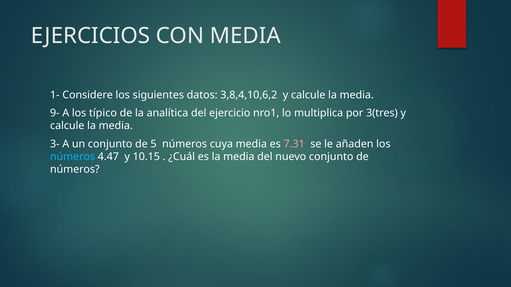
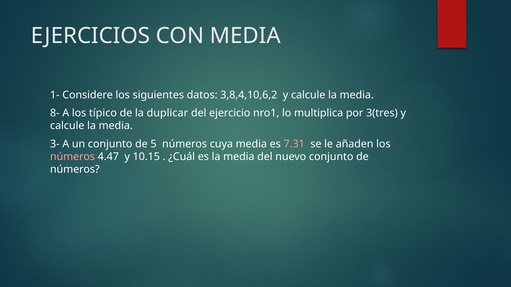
9-: 9- -> 8- (55, 113)
analítica: analítica -> duplicar (167, 113)
números colour: light blue -> pink (73, 157)
